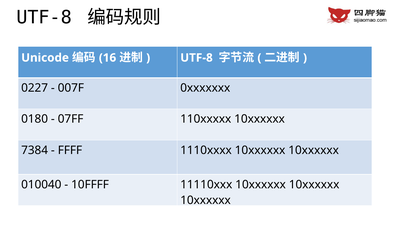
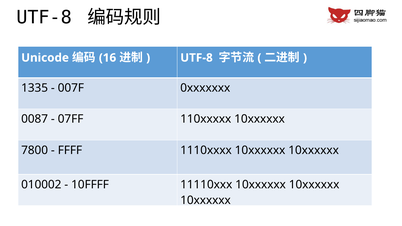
0227: 0227 -> 1335 (35, 88)
0180: 0180 -> 0087 (35, 119)
7384: 7384 -> 7800 (35, 150)
010040: 010040 -> 010002 (41, 185)
